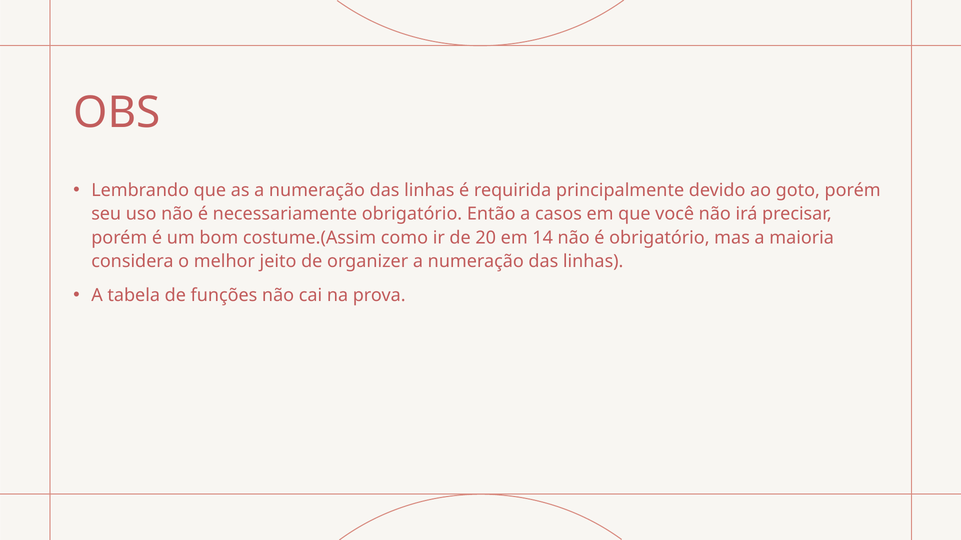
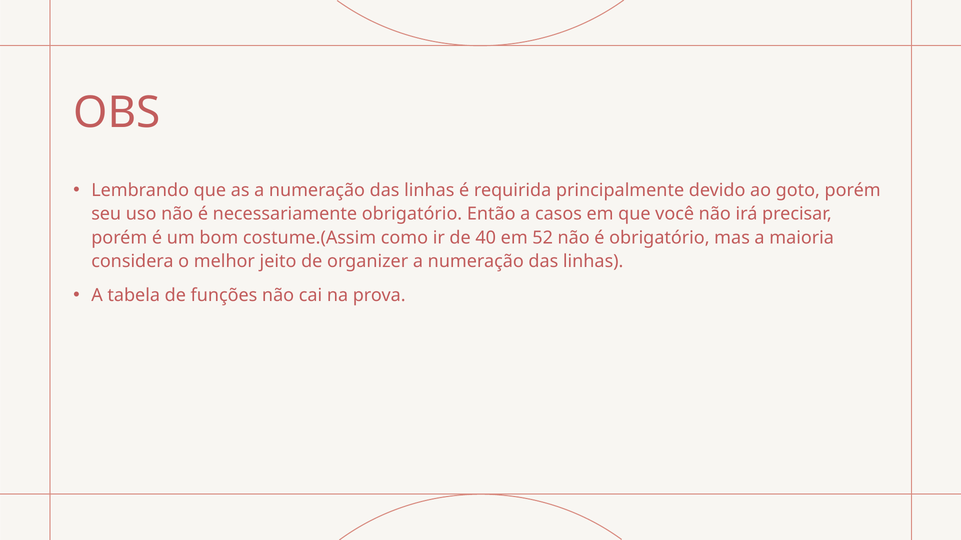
20: 20 -> 40 (486, 238)
14: 14 -> 52 (543, 238)
